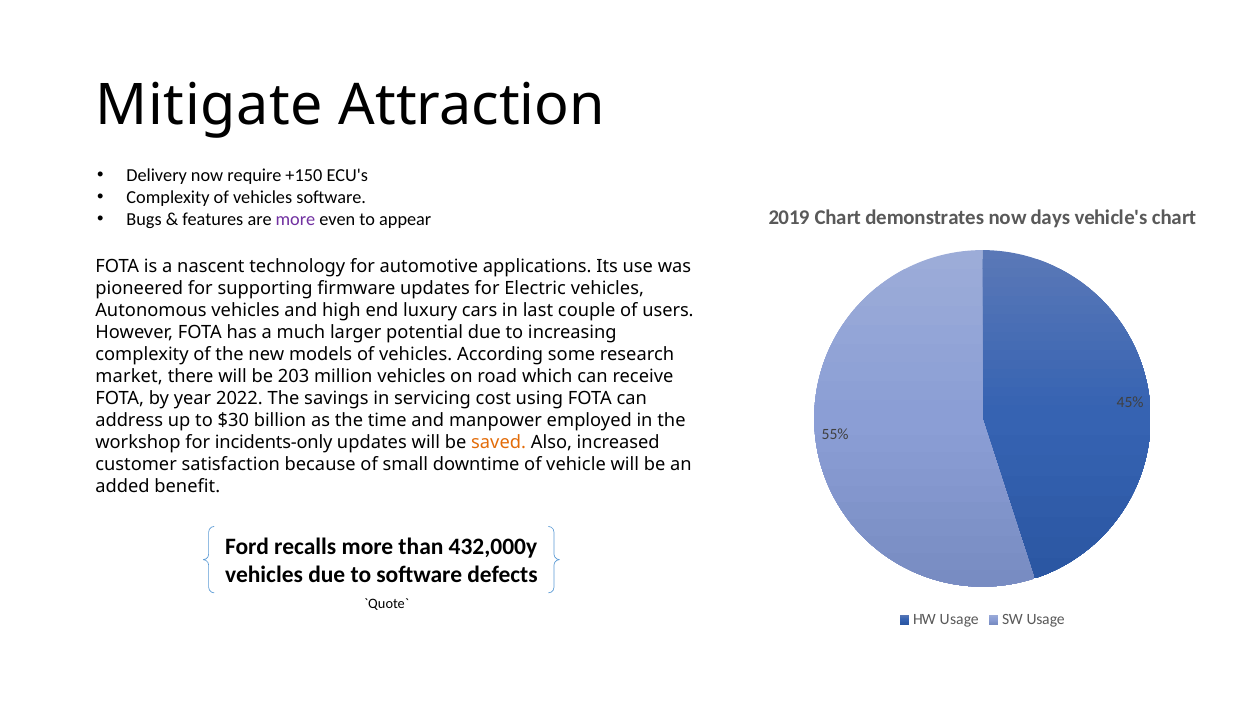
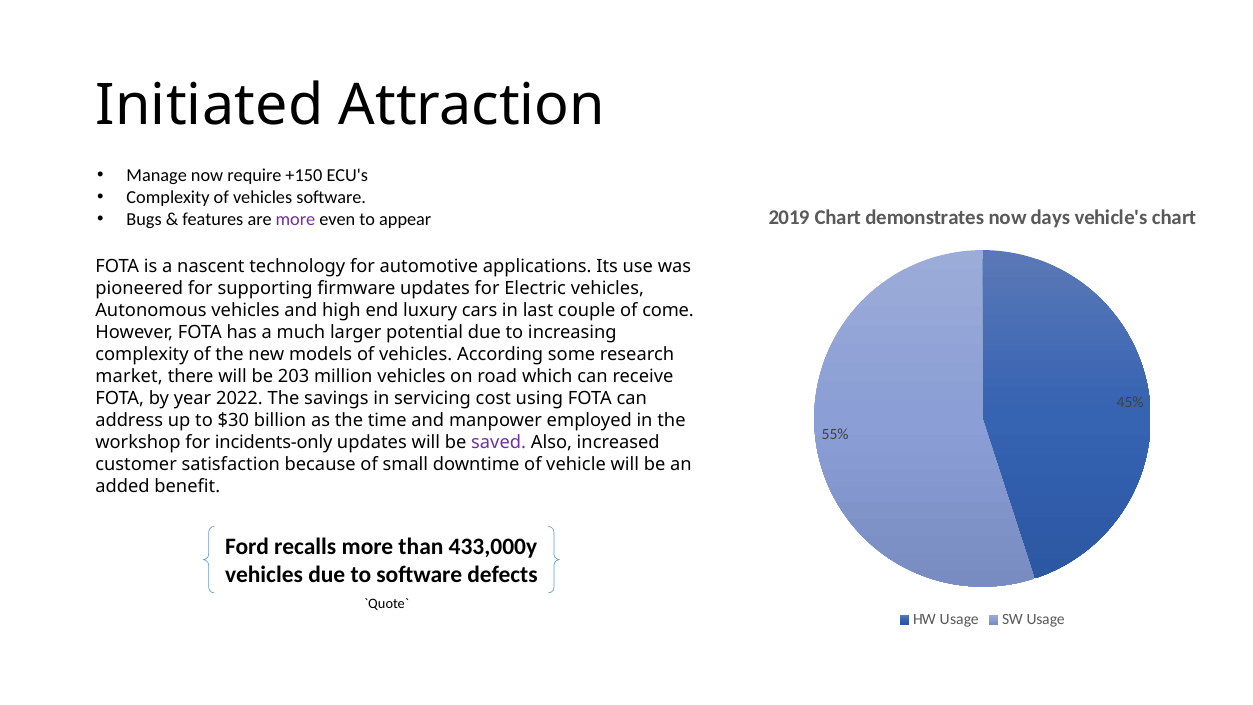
Mitigate: Mitigate -> Initiated (209, 105)
Delivery: Delivery -> Manage (157, 176)
users: users -> come (668, 310)
saved colour: orange -> purple (499, 442)
432,000y: 432,000y -> 433,000y (493, 547)
